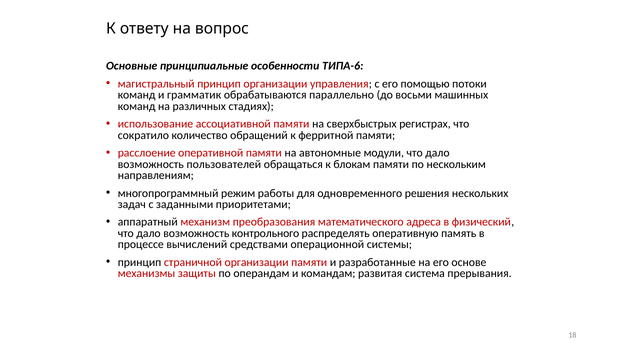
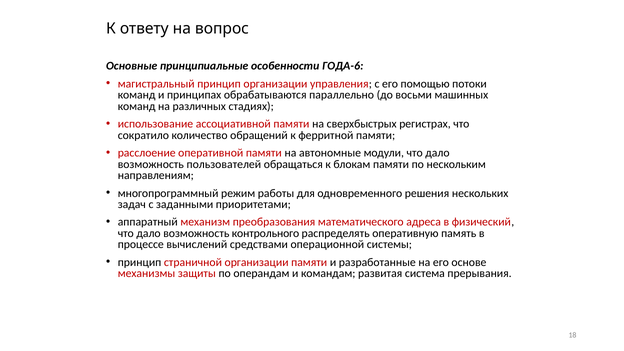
ТИПА-6: ТИПА-6 -> ГОДА-6 (343, 66)
грамматик: грамматик -> принципах (194, 95)
